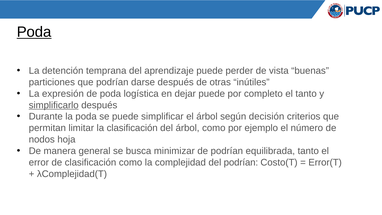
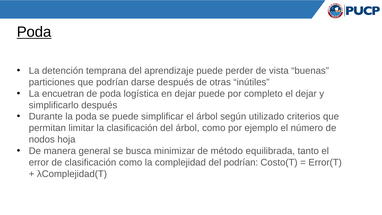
expresión: expresión -> encuetran (63, 94)
el tanto: tanto -> dejar (306, 94)
simplificarlo underline: present -> none (54, 105)
decisión: decisión -> utilizado (267, 117)
de podrían: podrían -> método (227, 151)
